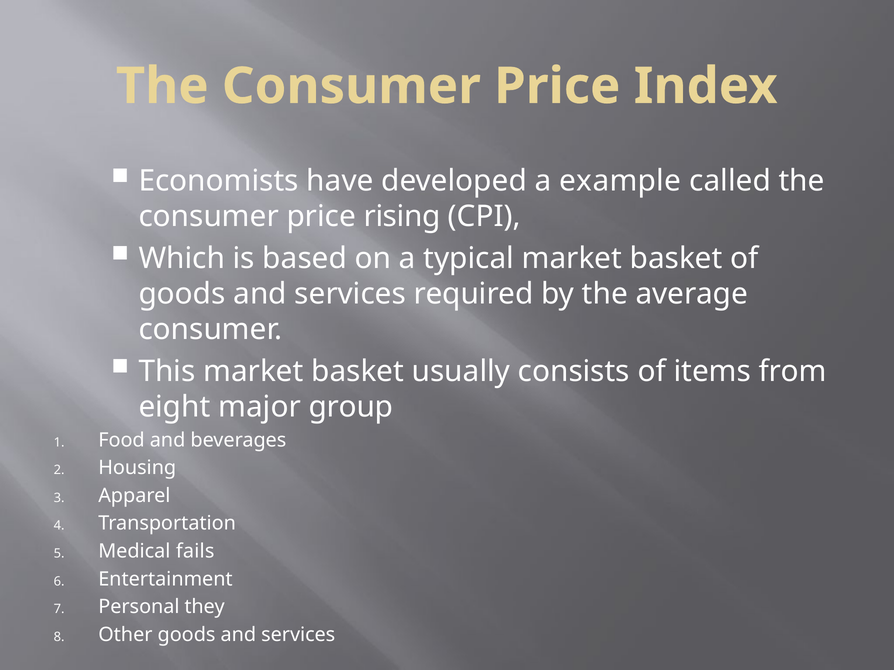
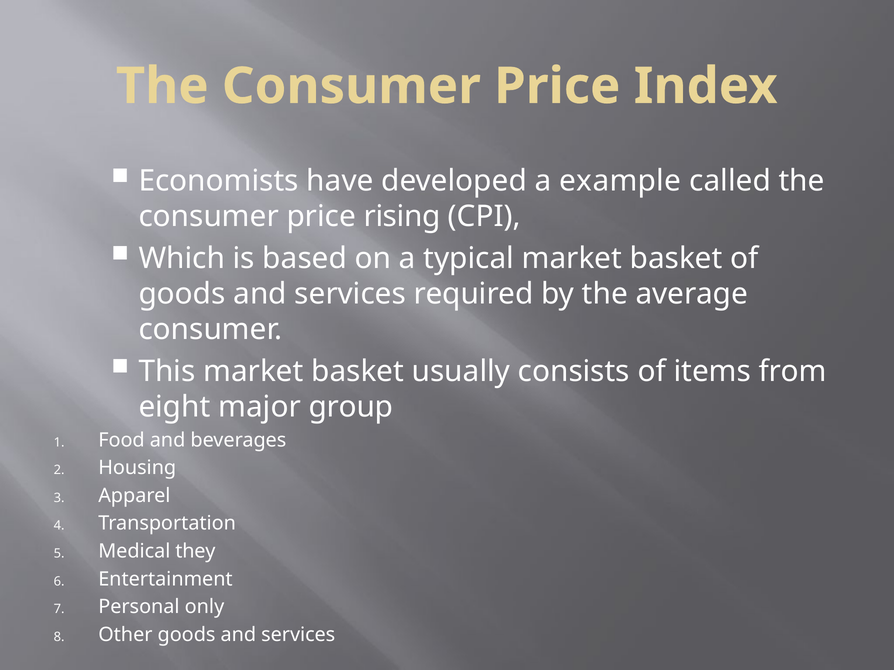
fails: fails -> they (195, 552)
they: they -> only (204, 607)
